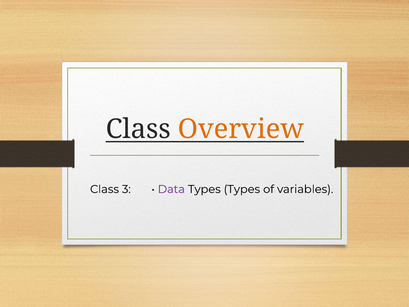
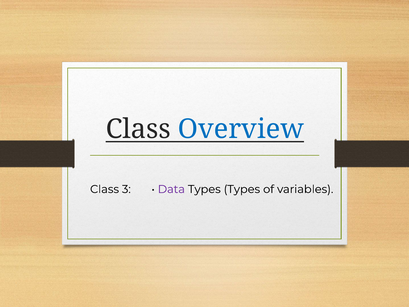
Overview colour: orange -> blue (241, 129)
